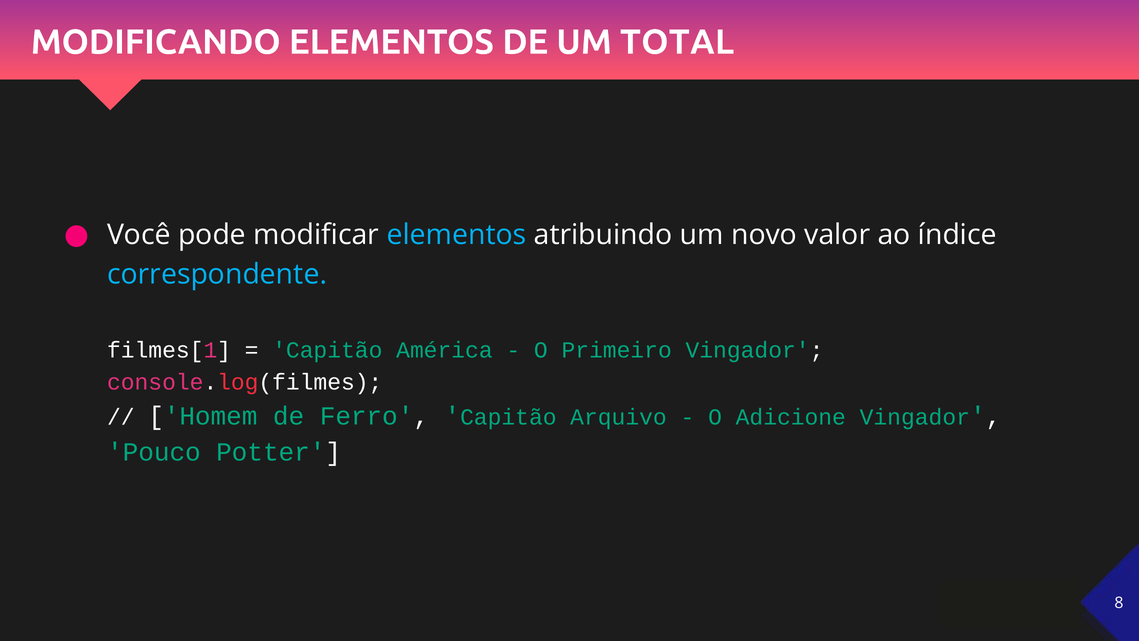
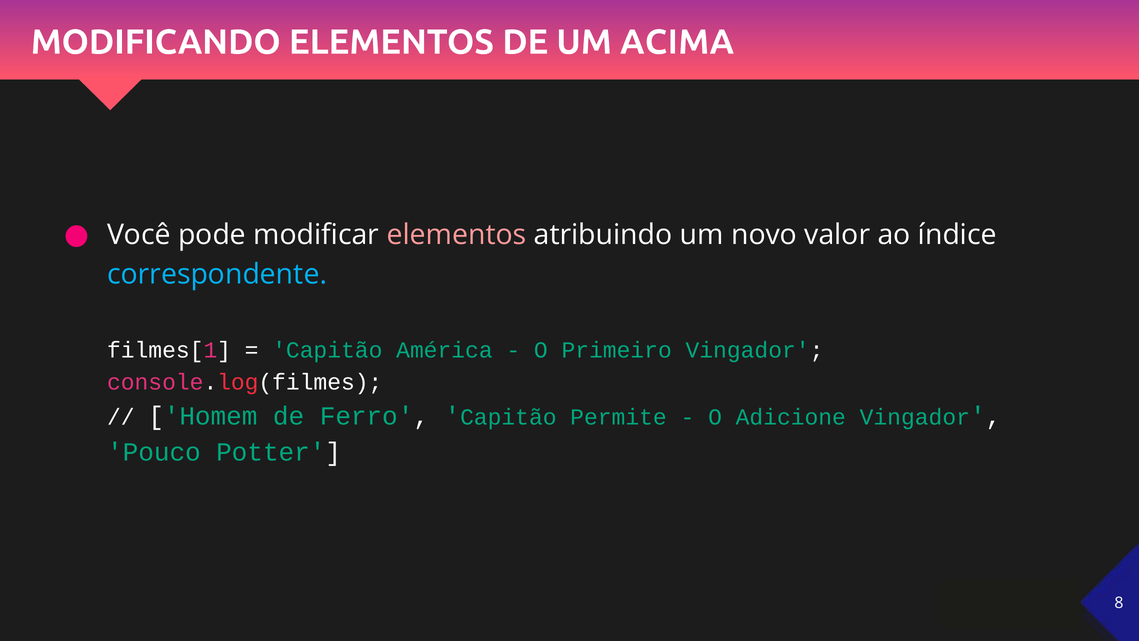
TOTAL: TOTAL -> ACIMA (677, 42)
elementos colour: light blue -> pink (456, 235)
Arquivo: Arquivo -> Permite (618, 417)
